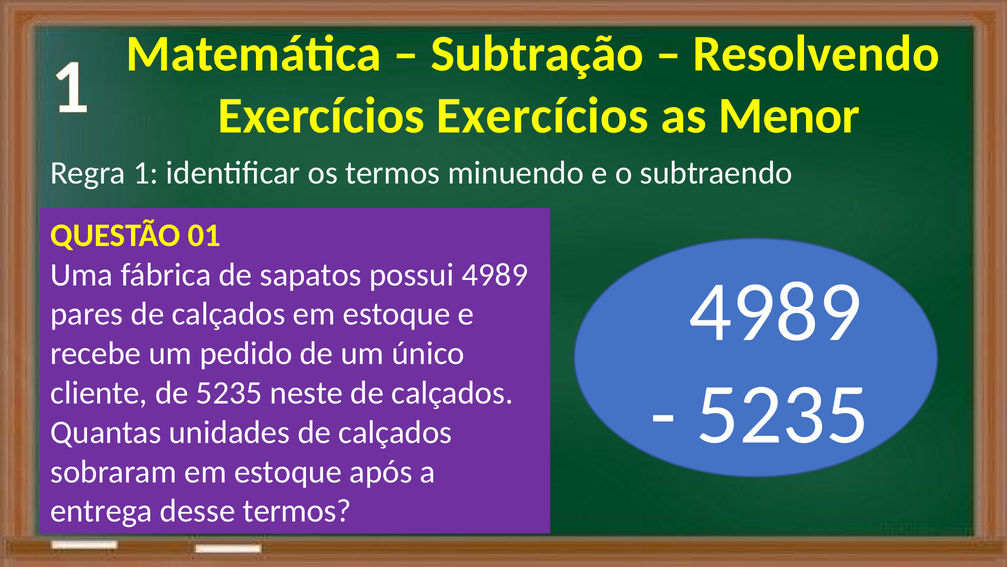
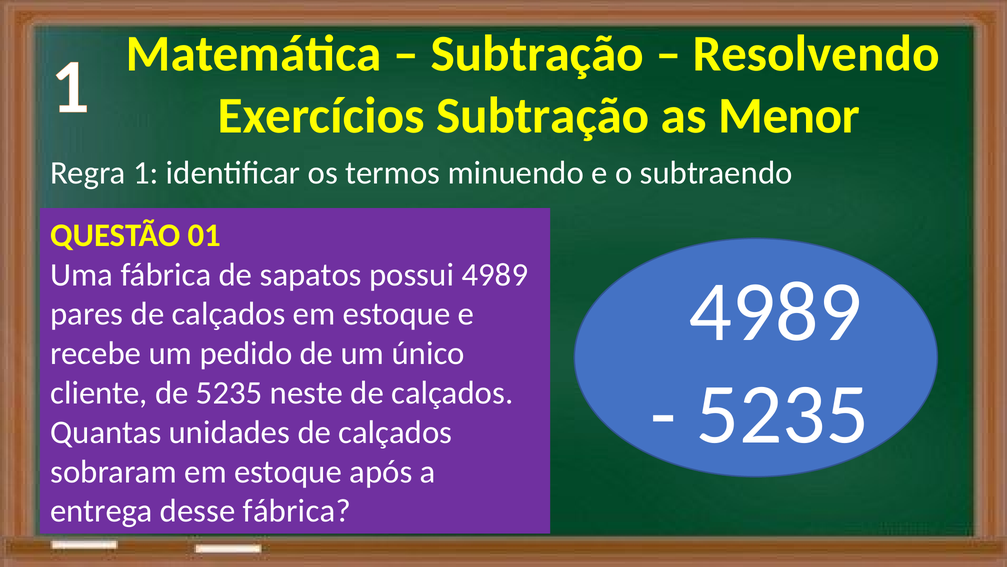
Exercícios Exercícios: Exercícios -> Subtração (543, 116)
desse termos: termos -> fábrica (297, 511)
